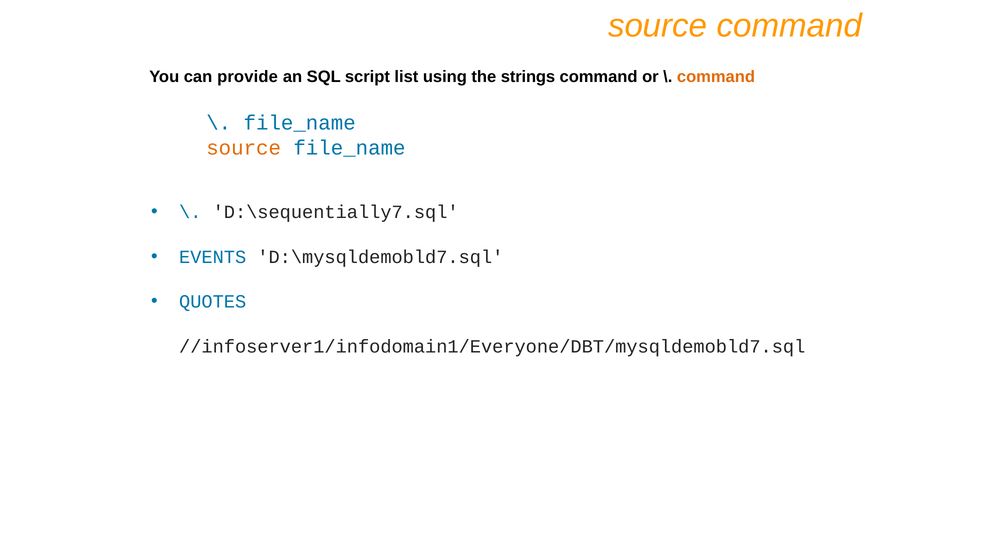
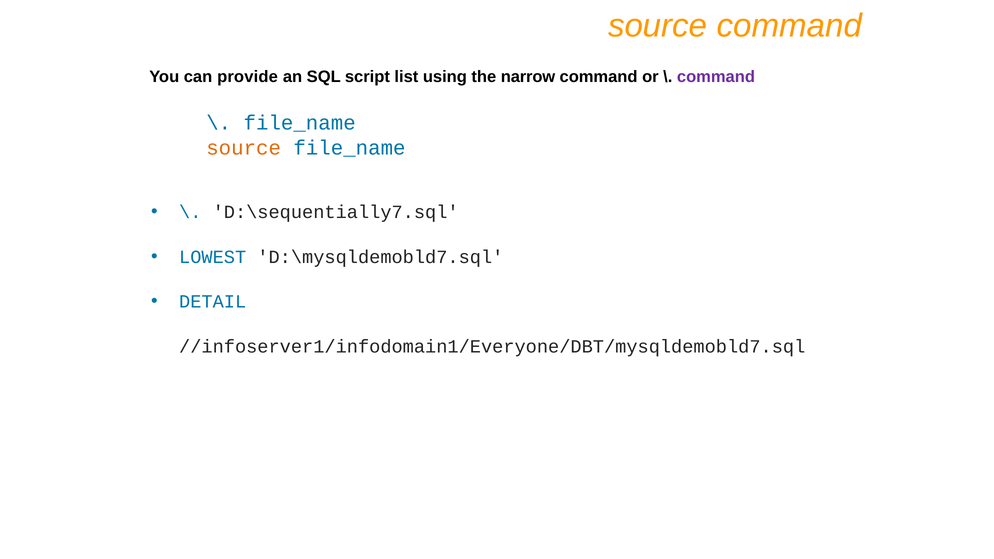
strings: strings -> narrow (528, 77)
command colour: orange -> purple (716, 77)
EVENTS: EVENTS -> LOWEST (213, 257)
QUOTES: QUOTES -> DETAIL (213, 302)
